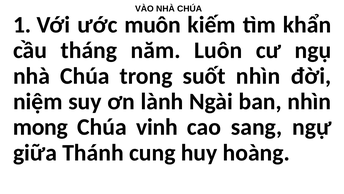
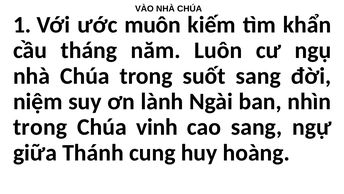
suốt nhìn: nhìn -> sang (258, 76)
mong: mong -> trong (40, 127)
